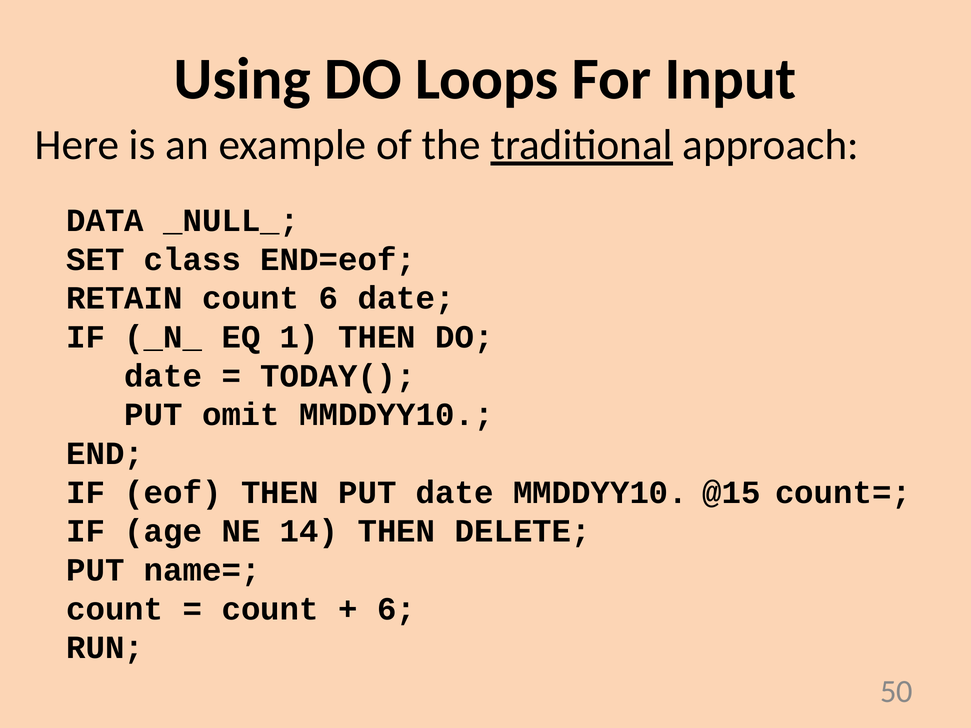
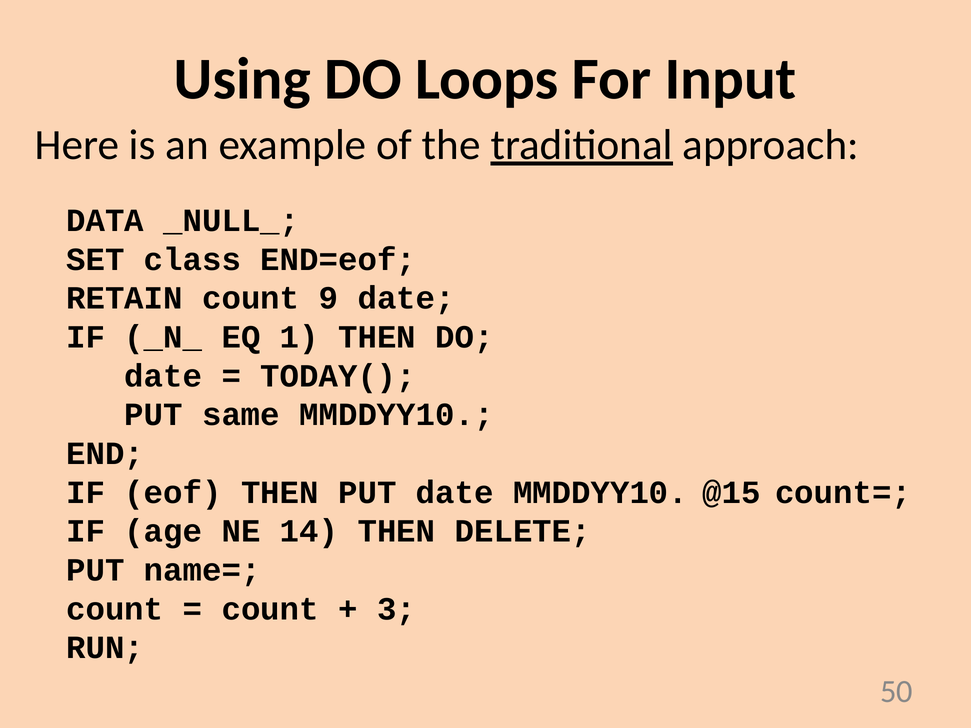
count 6: 6 -> 9 (328, 298)
omit: omit -> same (241, 415)
6: 6 -> 3 (396, 609)
